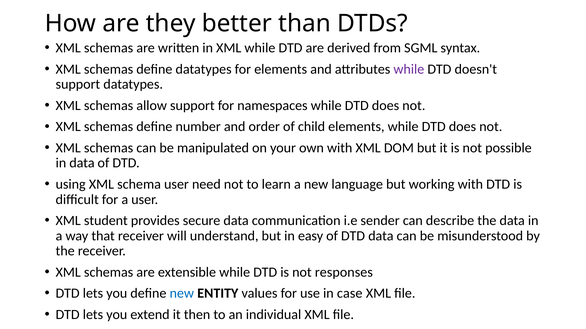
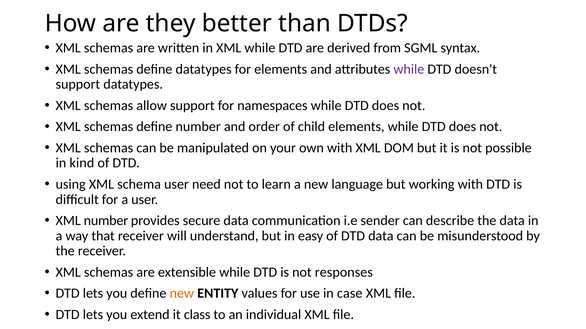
in data: data -> kind (82, 163)
XML student: student -> number (106, 221)
new colour: blue -> orange (182, 294)
then: then -> class (197, 315)
